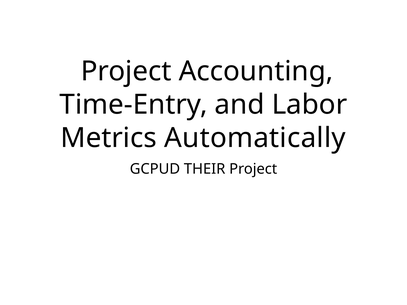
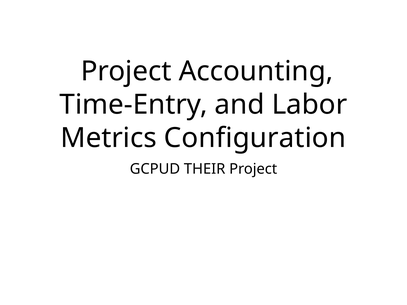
Automatically: Automatically -> Configuration (255, 138)
